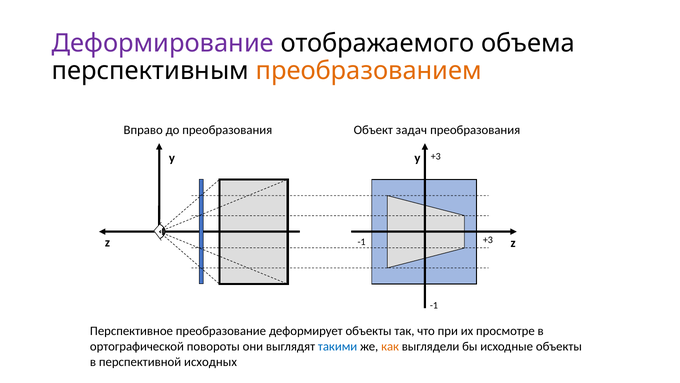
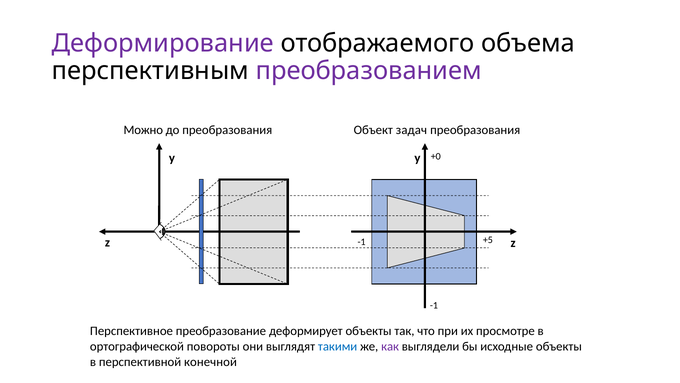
преобразованием colour: orange -> purple (369, 71)
Вправо: Вправо -> Можно (143, 130)
+3: +3 -> +0 (436, 156)
-1 +3: +3 -> +5 (488, 239)
как colour: orange -> purple (390, 346)
исходных: исходных -> конечной (210, 361)
